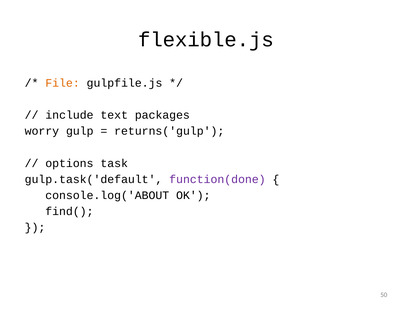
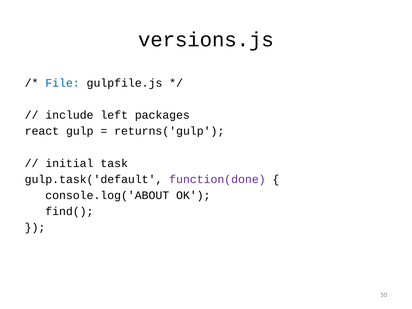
flexible.js: flexible.js -> versions.js (206, 40)
File colour: orange -> blue (63, 83)
text: text -> left (114, 115)
worry: worry -> react (42, 131)
options: options -> initial (69, 163)
